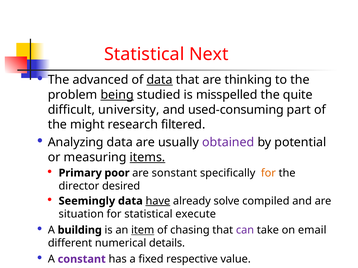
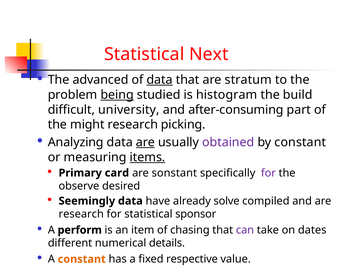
thinking: thinking -> stratum (248, 80)
misspelled: misspelled -> histogram (227, 95)
quite: quite -> build (298, 95)
used-consuming: used-consuming -> after-consuming (236, 110)
filtered: filtered -> picking (183, 125)
are underline: none -> present (145, 143)
by potential: potential -> constant (300, 143)
poor: poor -> card (117, 173)
for colour: orange -> purple (268, 173)
director: director -> observe (79, 186)
have underline: present -> none (158, 201)
situation: situation -> research (81, 214)
execute: execute -> sponsor (196, 214)
building: building -> perform (80, 230)
item underline: present -> none (143, 230)
email: email -> dates (312, 230)
constant colour: purple -> orange (82, 260)
